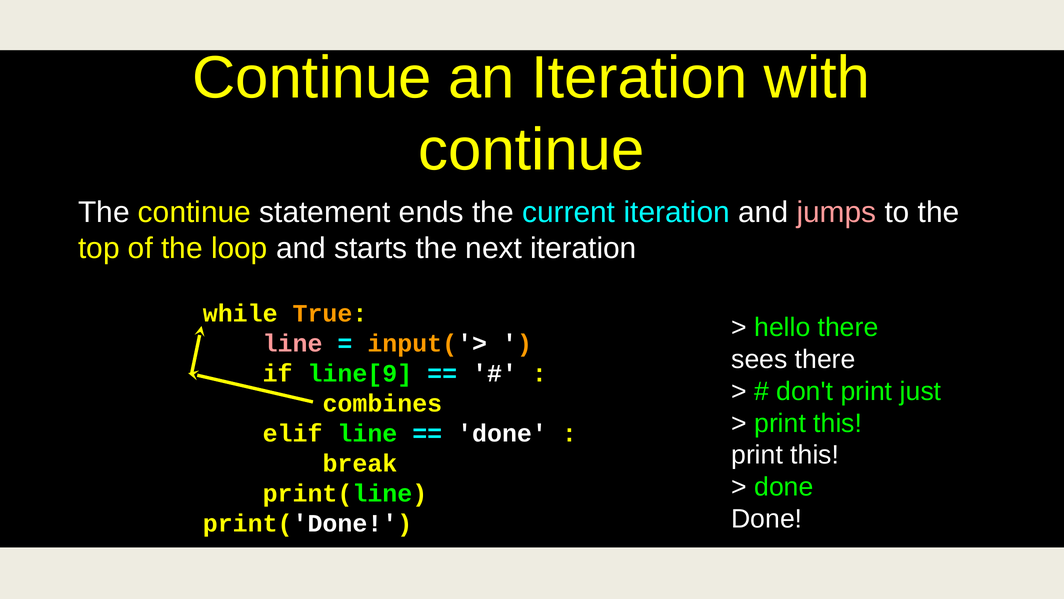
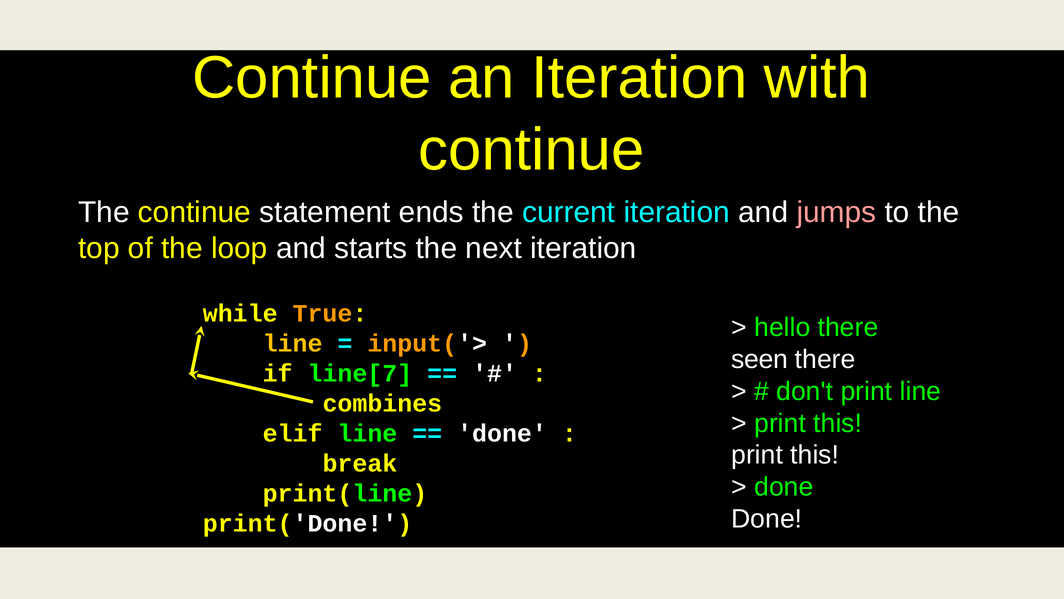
line colour: pink -> yellow (293, 343)
sees: sees -> seen (760, 359)
line[9: line[9 -> line[7 (360, 373)
print just: just -> line (921, 391)
